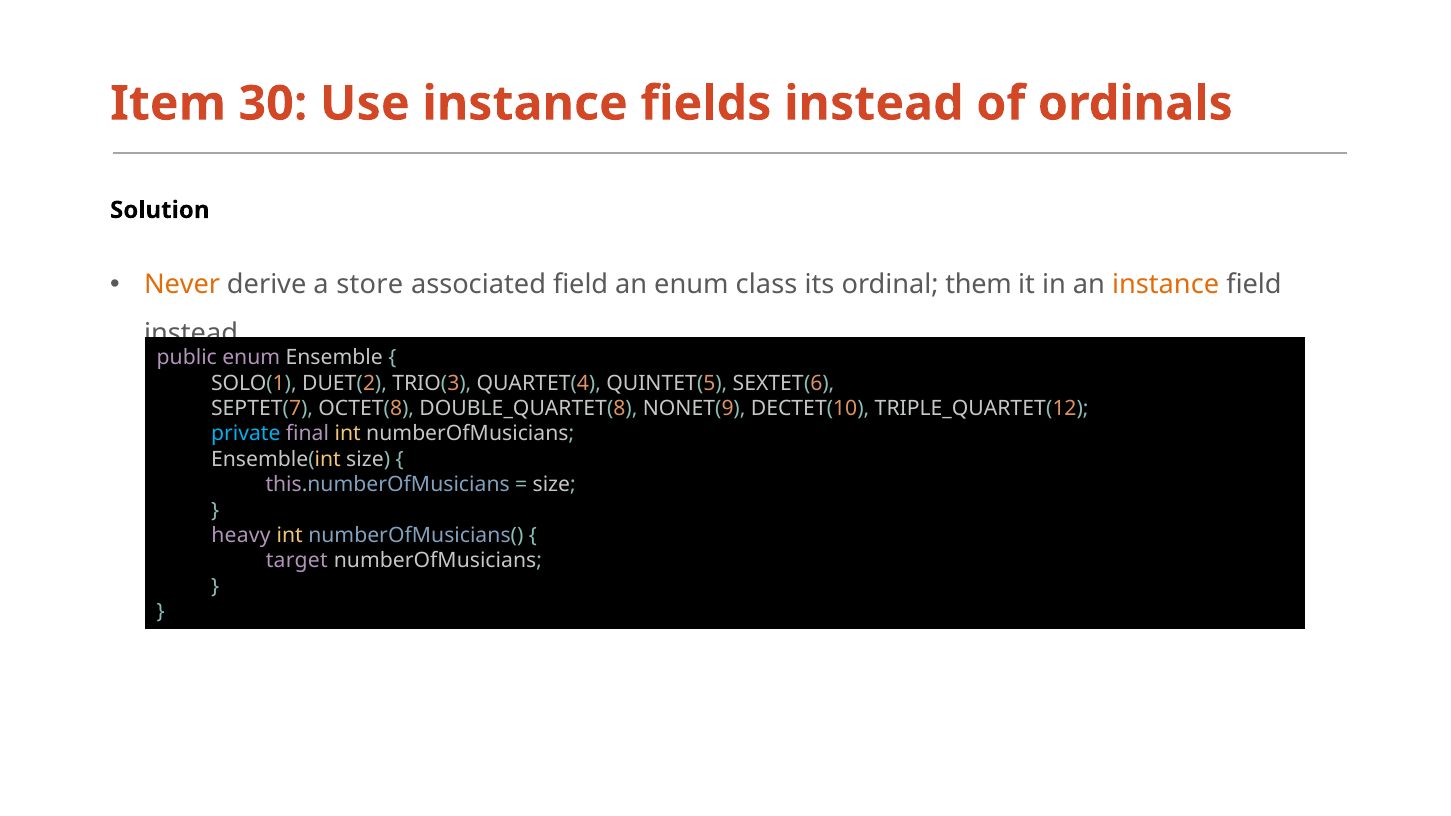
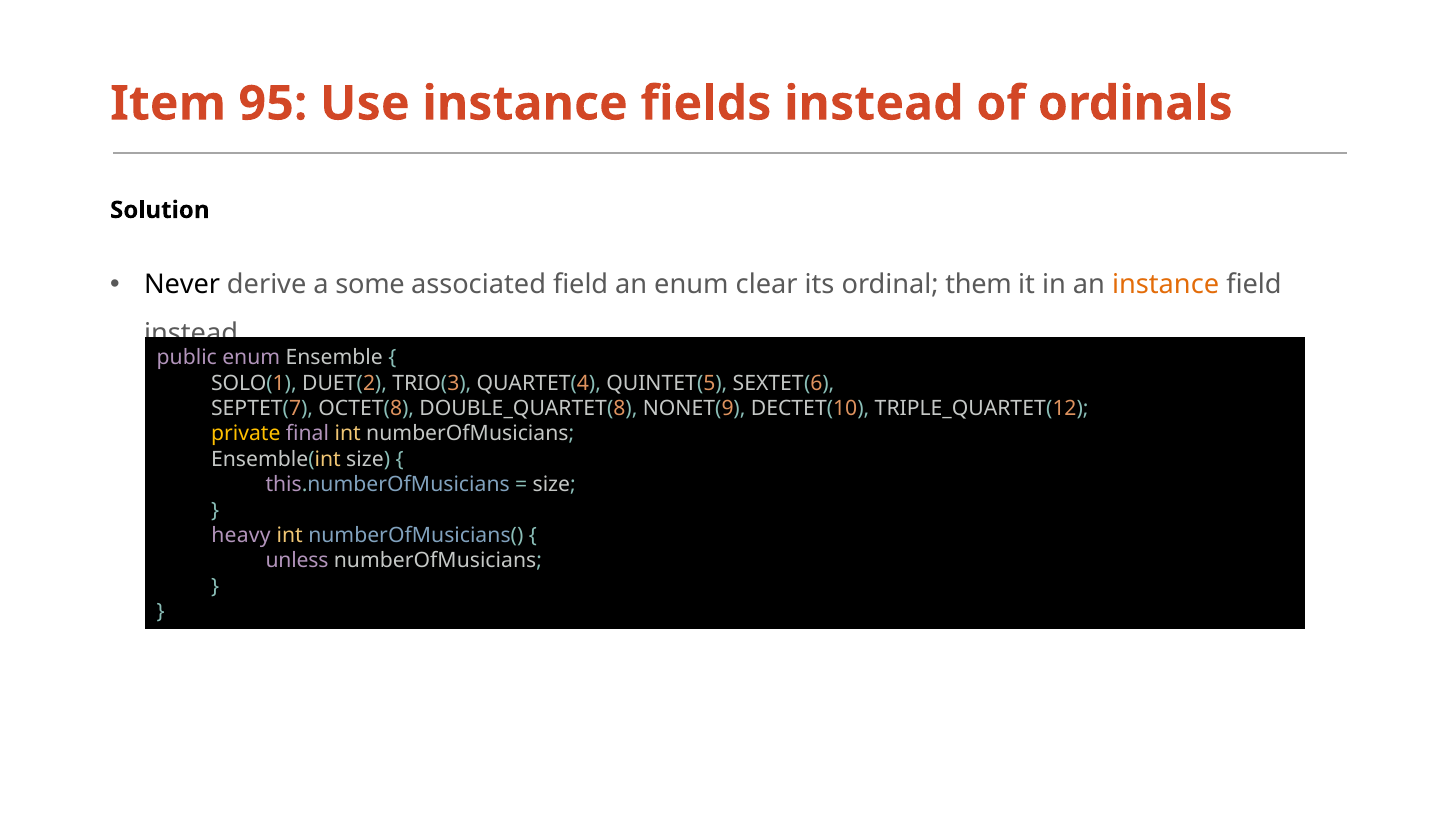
30: 30 -> 95 (273, 104)
Never colour: orange -> black (182, 285)
store: store -> some (370, 285)
class: class -> clear (767, 285)
private colour: light blue -> yellow (246, 434)
target: target -> unless (297, 561)
